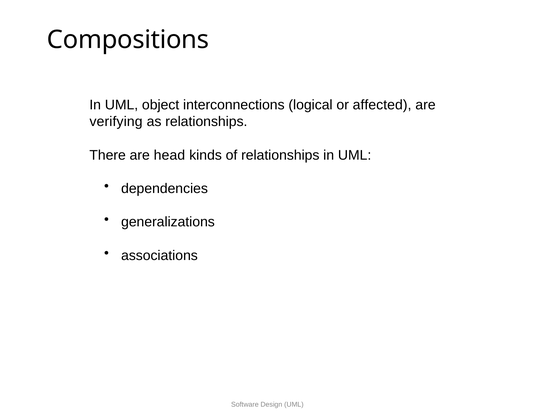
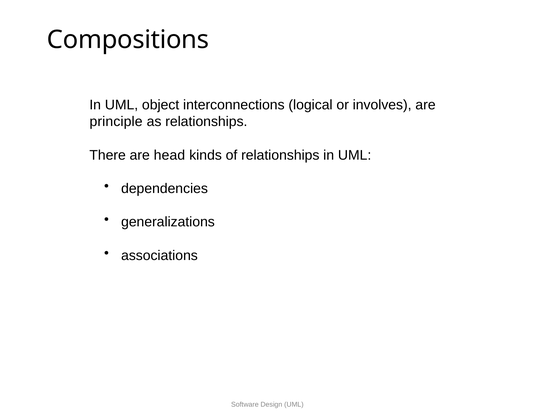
affected: affected -> involves (382, 105)
verifying: verifying -> principle (116, 122)
